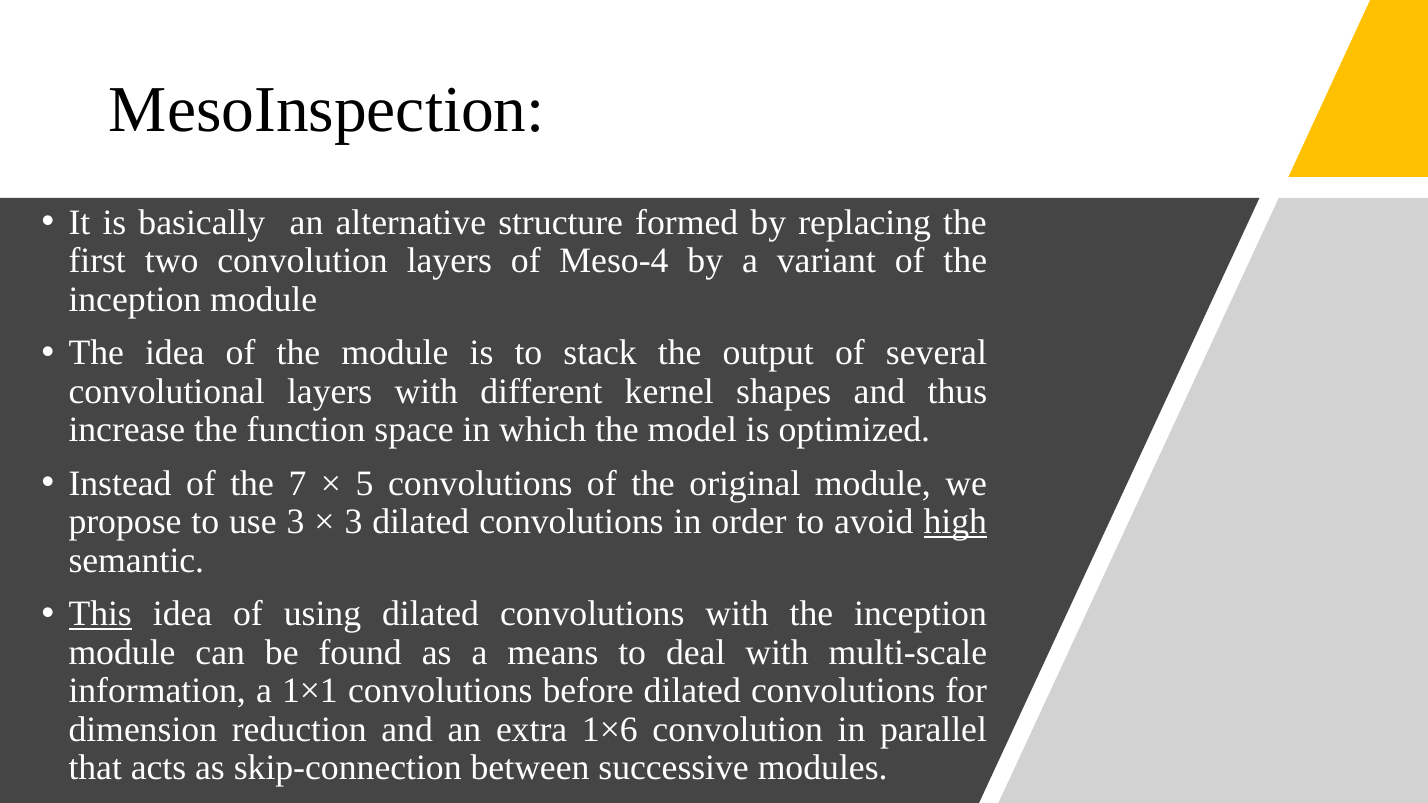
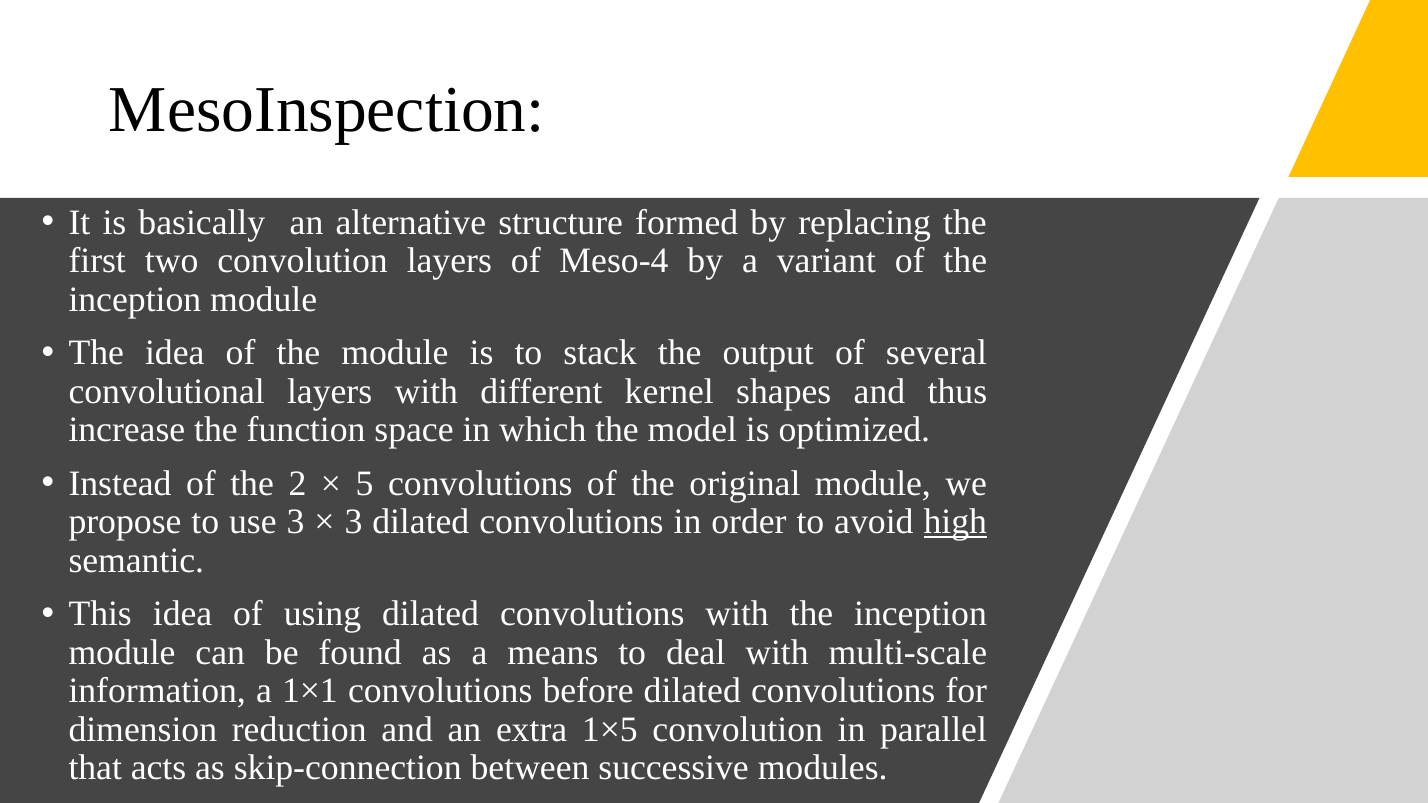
7: 7 -> 2 (297, 483)
This underline: present -> none (100, 614)
1×6: 1×6 -> 1×5 (610, 730)
